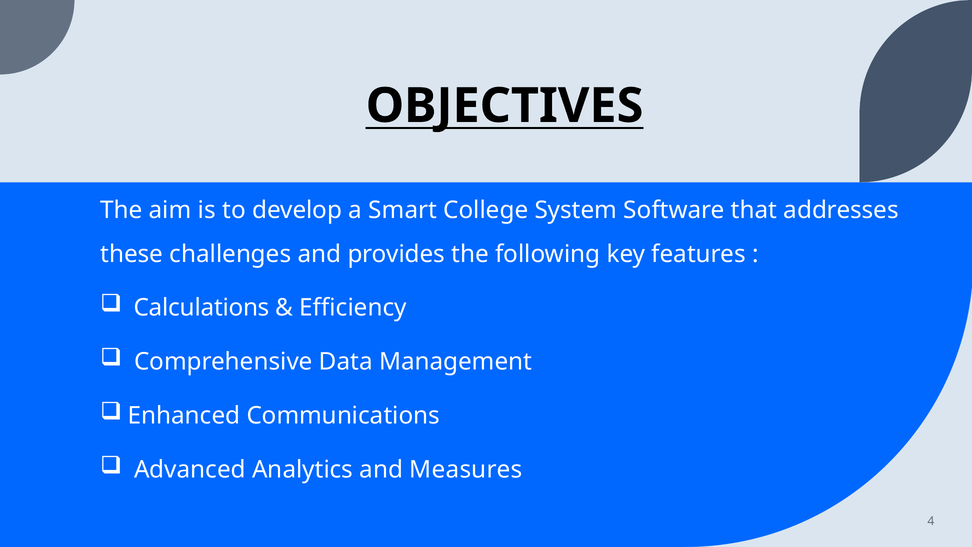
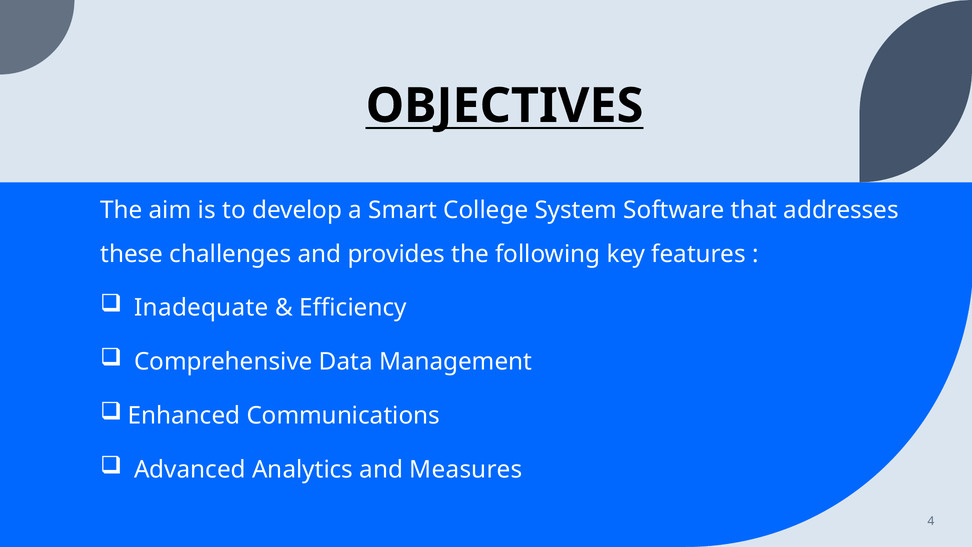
Calculations: Calculations -> Inadequate (201, 308)
